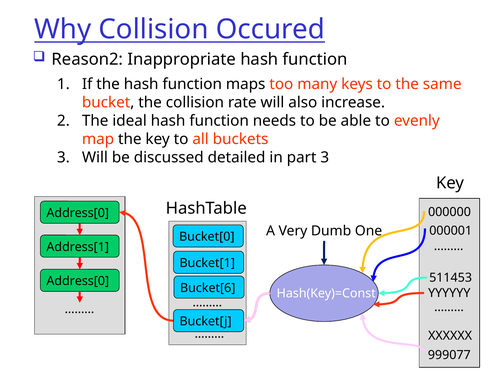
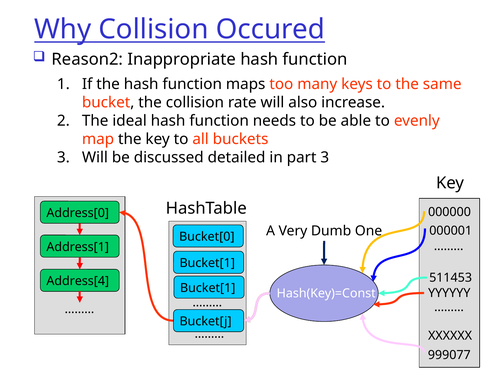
Address[0: Address[0 -> Address[4 (78, 281)
Bucket[6: Bucket[6 -> Bucket[1 (208, 288)
